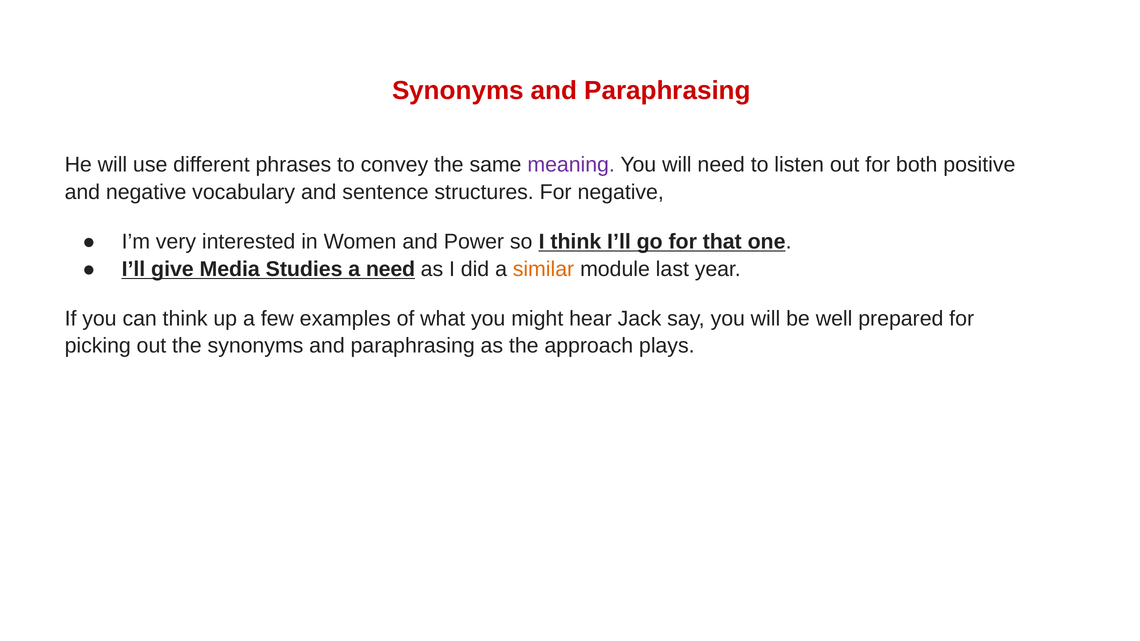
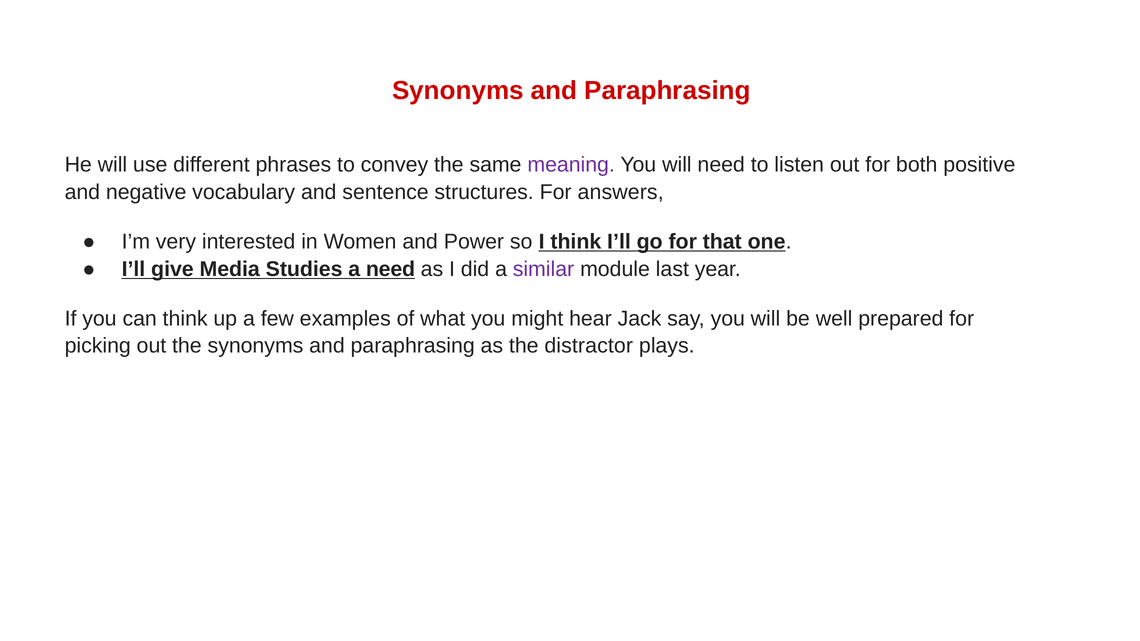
For negative: negative -> answers (621, 192)
similar colour: orange -> purple (543, 269)
approach: approach -> distractor (589, 346)
